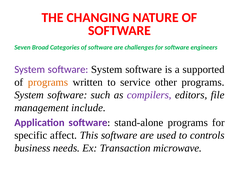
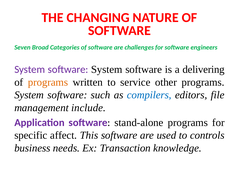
supported: supported -> delivering (204, 70)
compilers colour: purple -> blue (149, 95)
microwave: microwave -> knowledge (177, 148)
